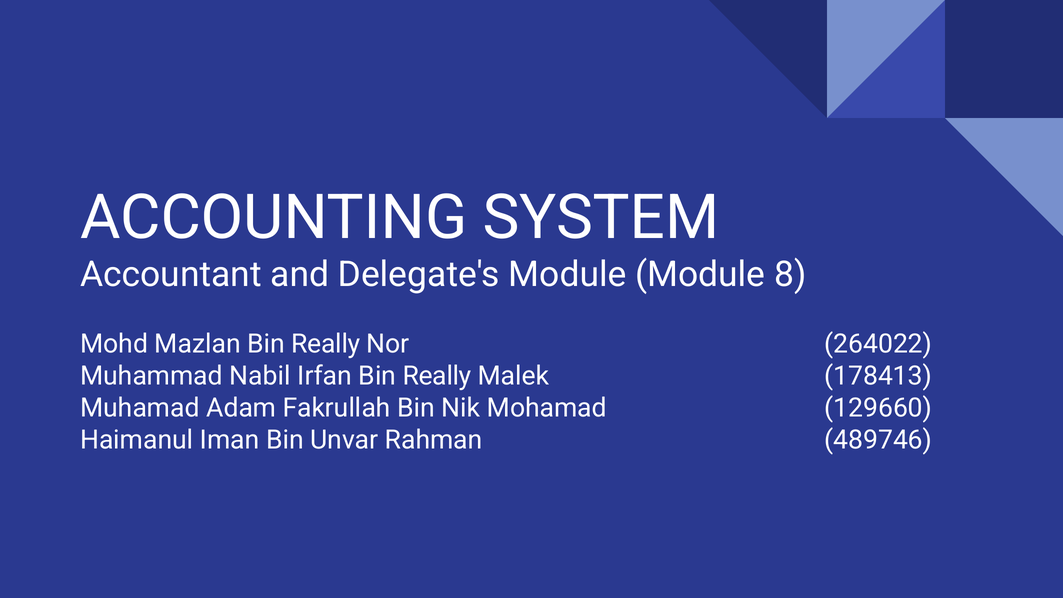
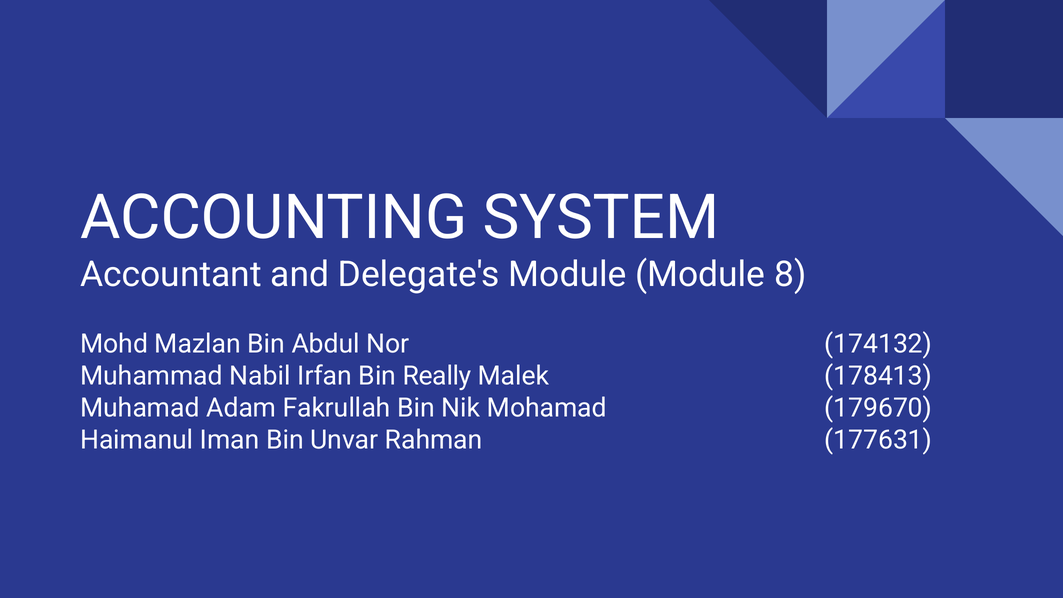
Mazlan Bin Really: Really -> Abdul (326, 344)
264022: 264022 -> 174132 (878, 344)
129660: 129660 -> 179670 (878, 408)
489746: 489746 -> 177631 (878, 440)
